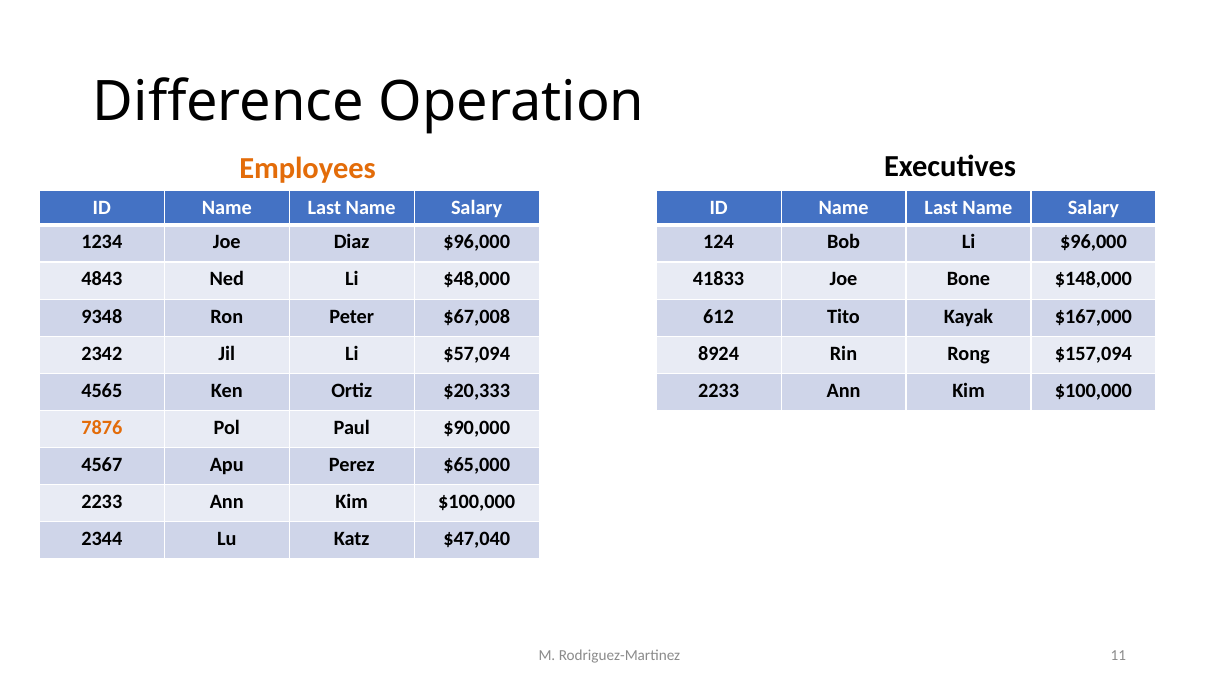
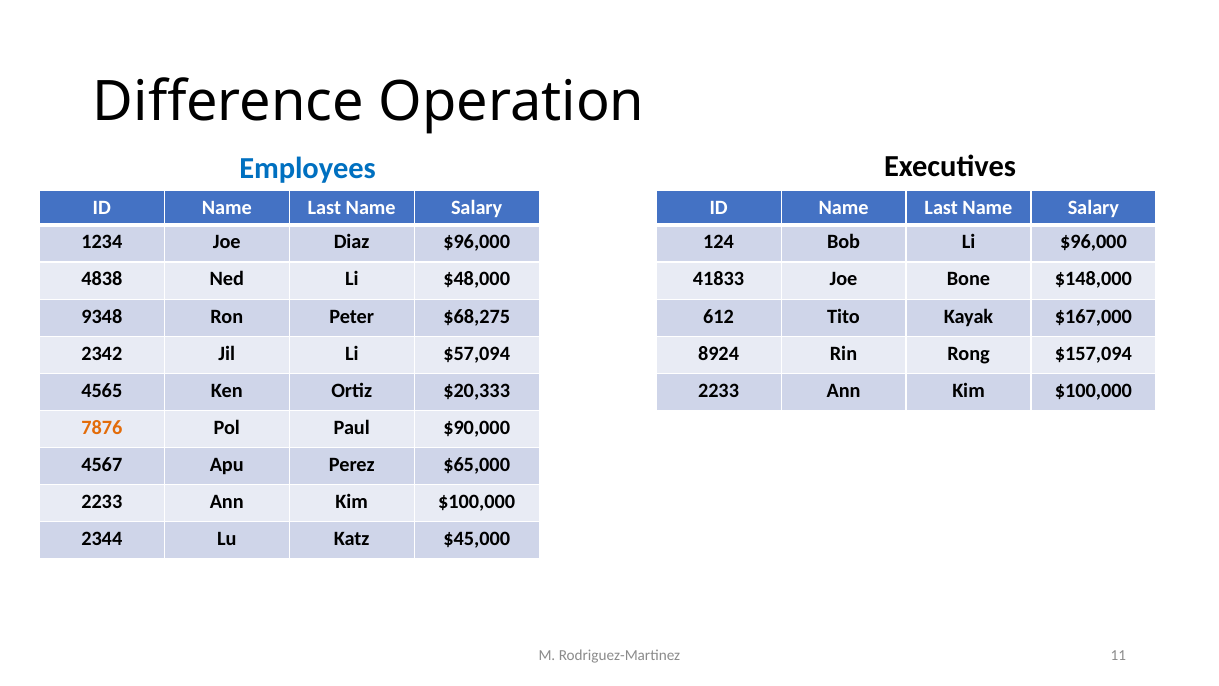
Employees colour: orange -> blue (308, 168)
4843: 4843 -> 4838 (102, 279)
$67,008: $67,008 -> $68,275 (477, 316)
$47,040: $47,040 -> $45,000 (477, 539)
